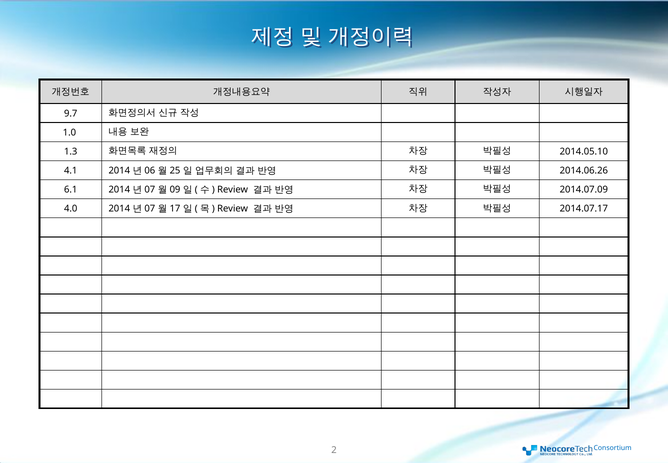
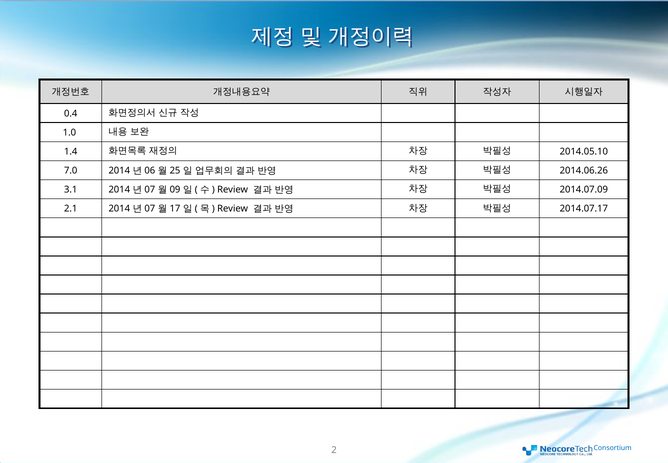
9.7: 9.7 -> 0.4 (71, 114)
1.3: 1.3 -> 1.4 (71, 152)
4.1: 4.1 -> 7.0 (71, 171)
6.1: 6.1 -> 3.1 (71, 190)
4.0: 4.0 -> 2.1 (71, 209)
